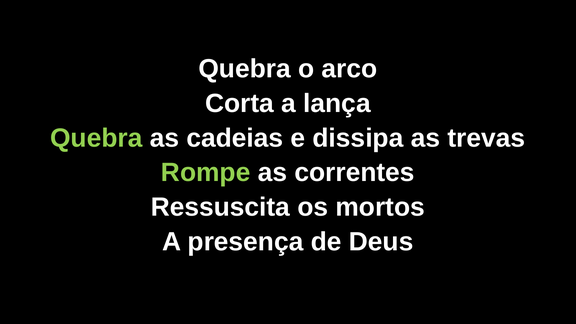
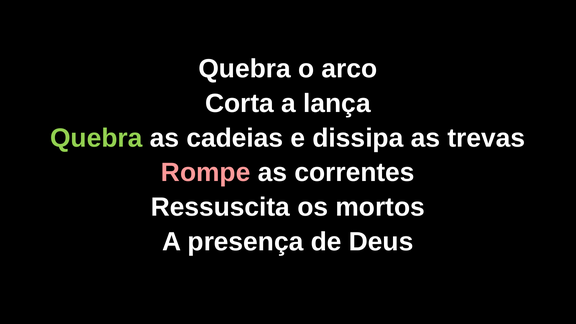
Rompe colour: light green -> pink (206, 173)
